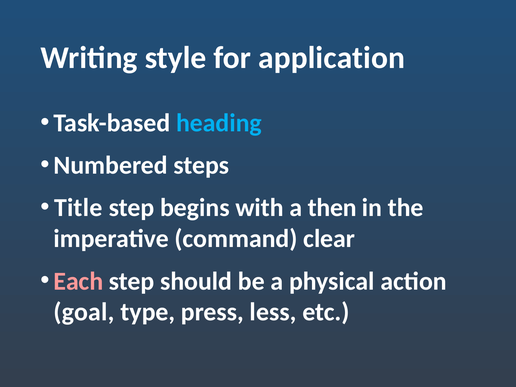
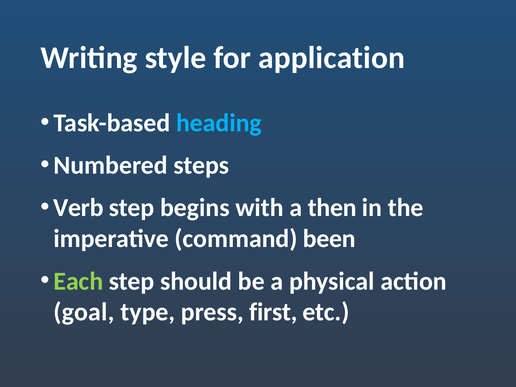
Title: Title -> Verb (78, 208)
clear: clear -> been (329, 239)
Each colour: pink -> light green (78, 281)
less: less -> first (273, 312)
